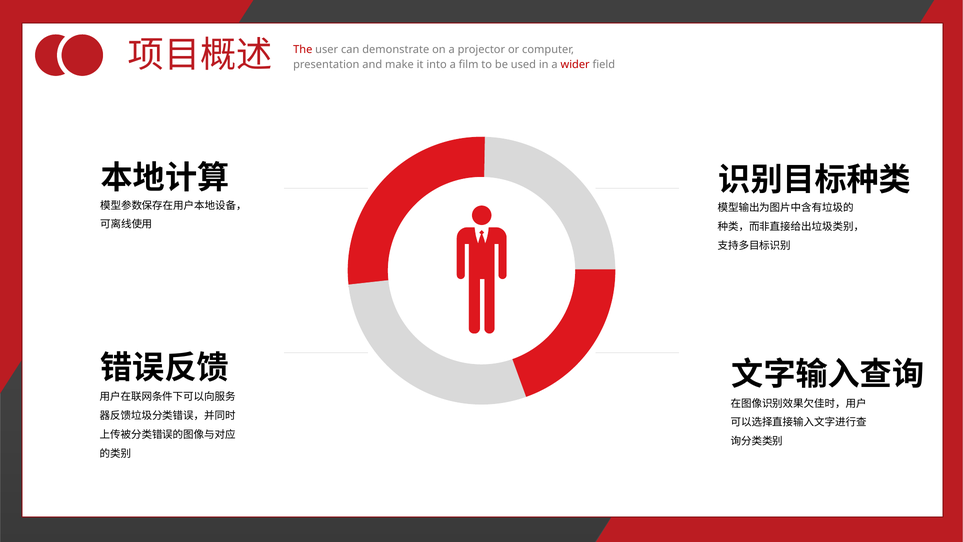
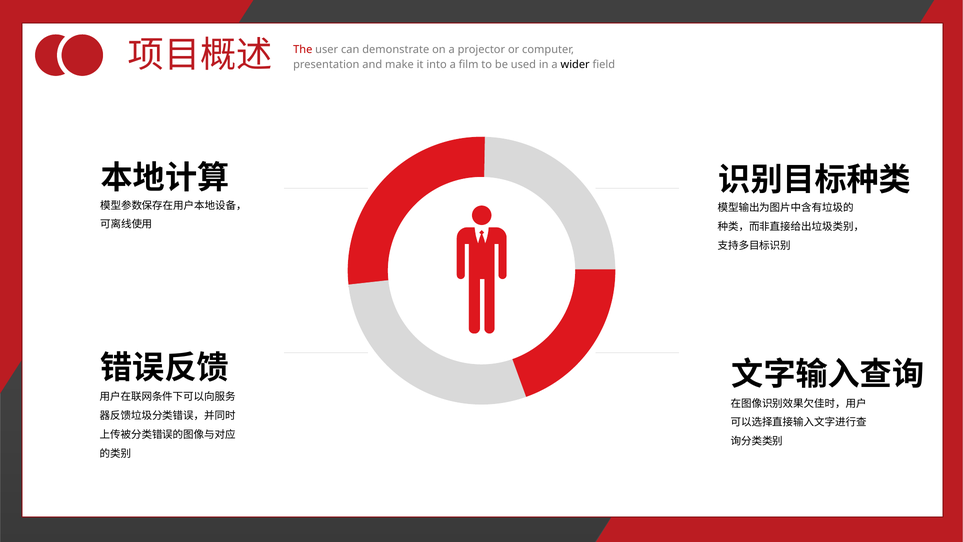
wider colour: red -> black (575, 65)
